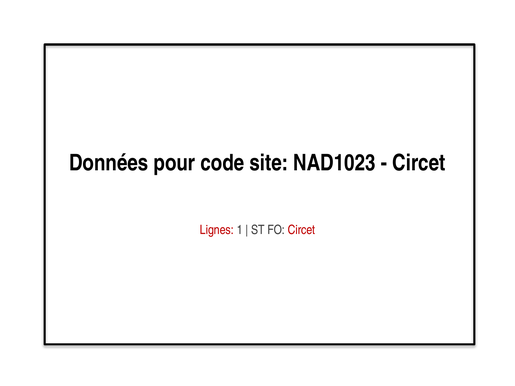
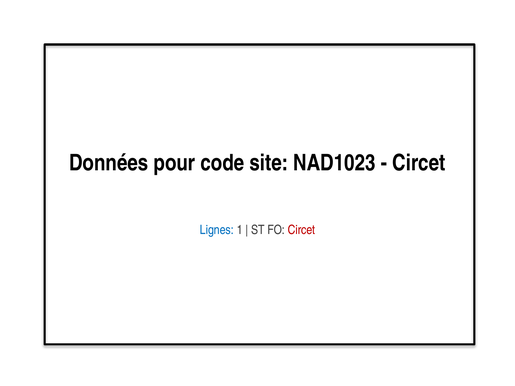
Lignes colour: red -> blue (217, 230)
